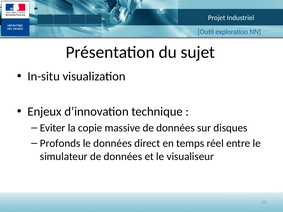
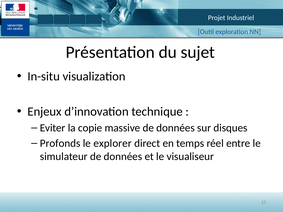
le données: données -> explorer (113, 143)
